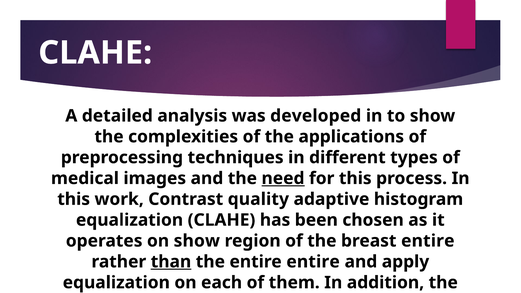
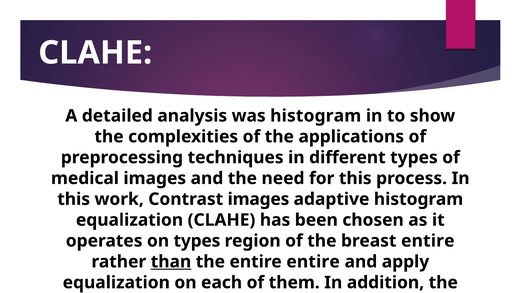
was developed: developed -> histogram (316, 116)
need underline: present -> none (283, 178)
Contrast quality: quality -> images (258, 199)
on show: show -> types (197, 241)
